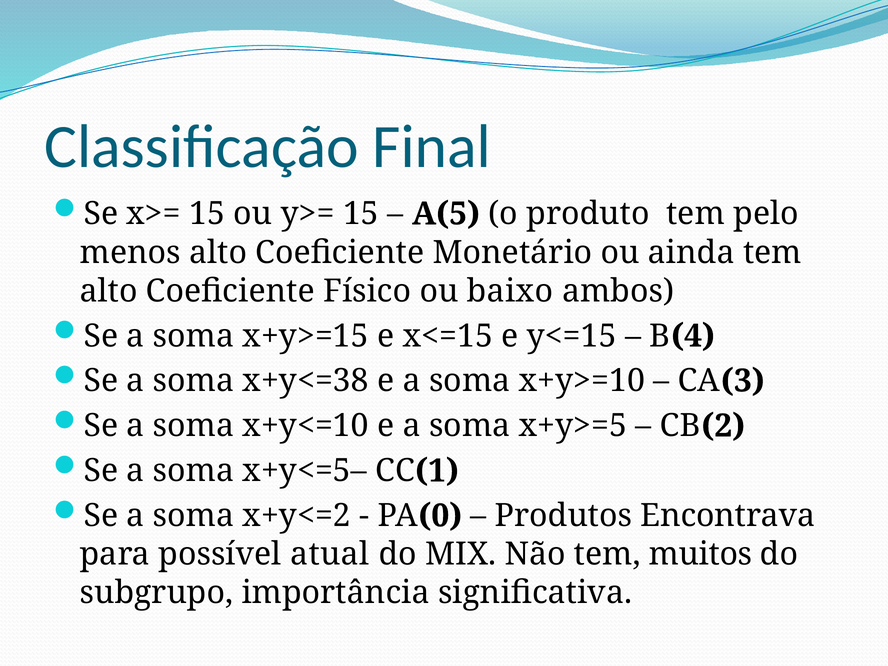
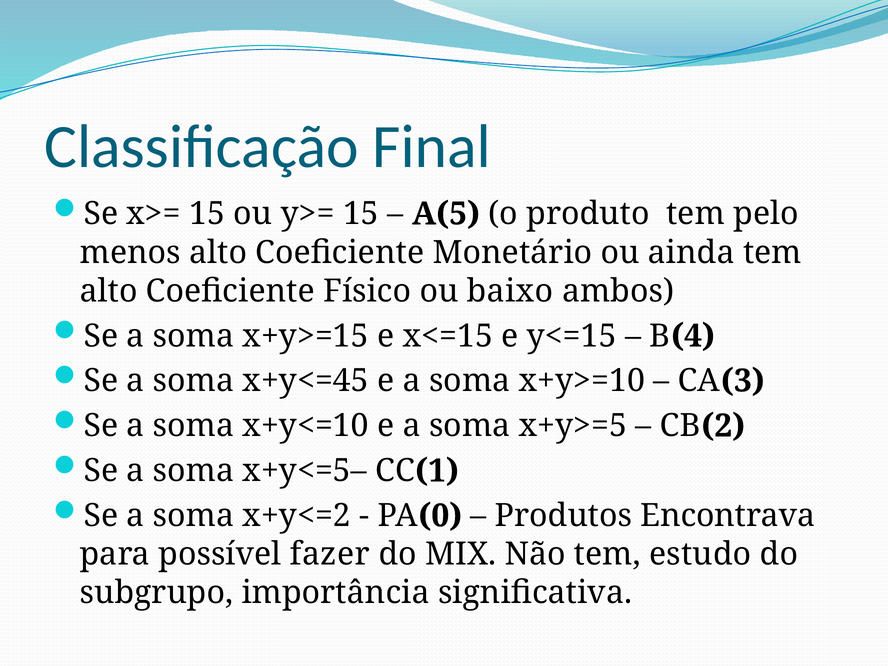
x+y<=38: x+y<=38 -> x+y<=45 (306, 381)
atual: atual -> fazer (330, 554)
muitos: muitos -> estudo (700, 554)
